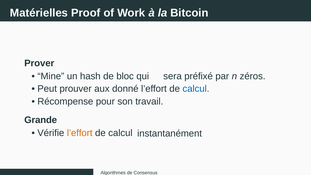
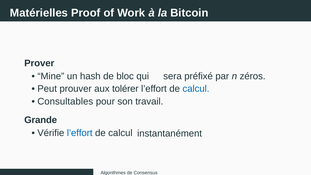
donné: donné -> tolérer (125, 89)
Récompense: Récompense -> Consultables (65, 101)
l’effort colour: orange -> blue (80, 133)
